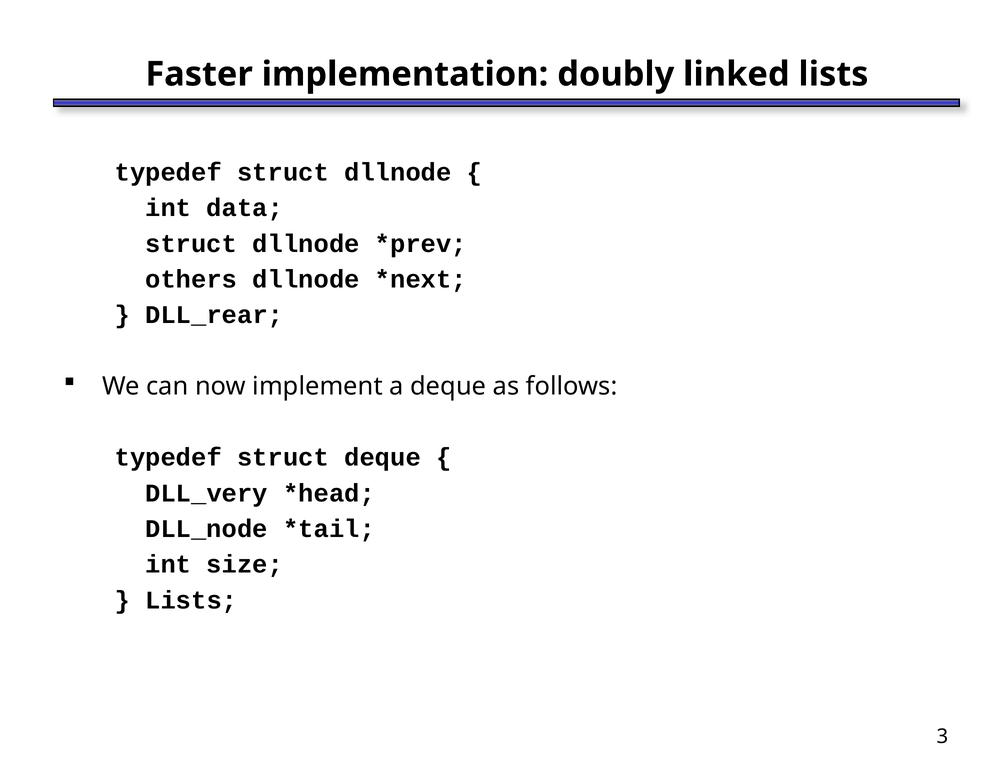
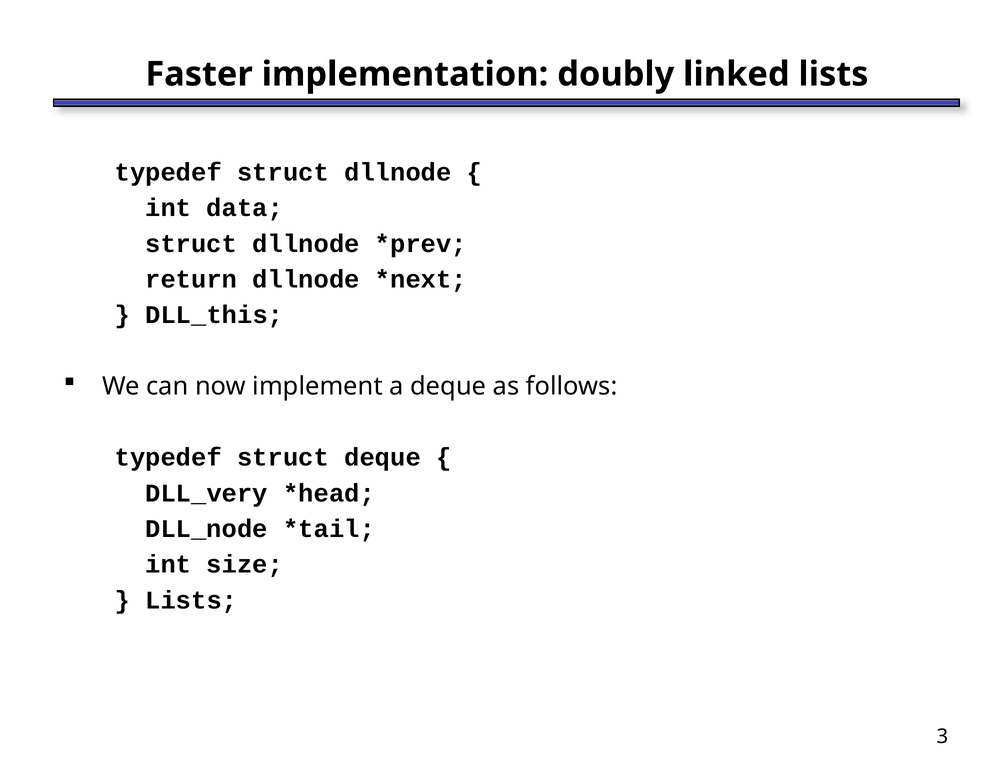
others: others -> return (191, 279)
DLL_rear: DLL_rear -> DLL_this (214, 315)
